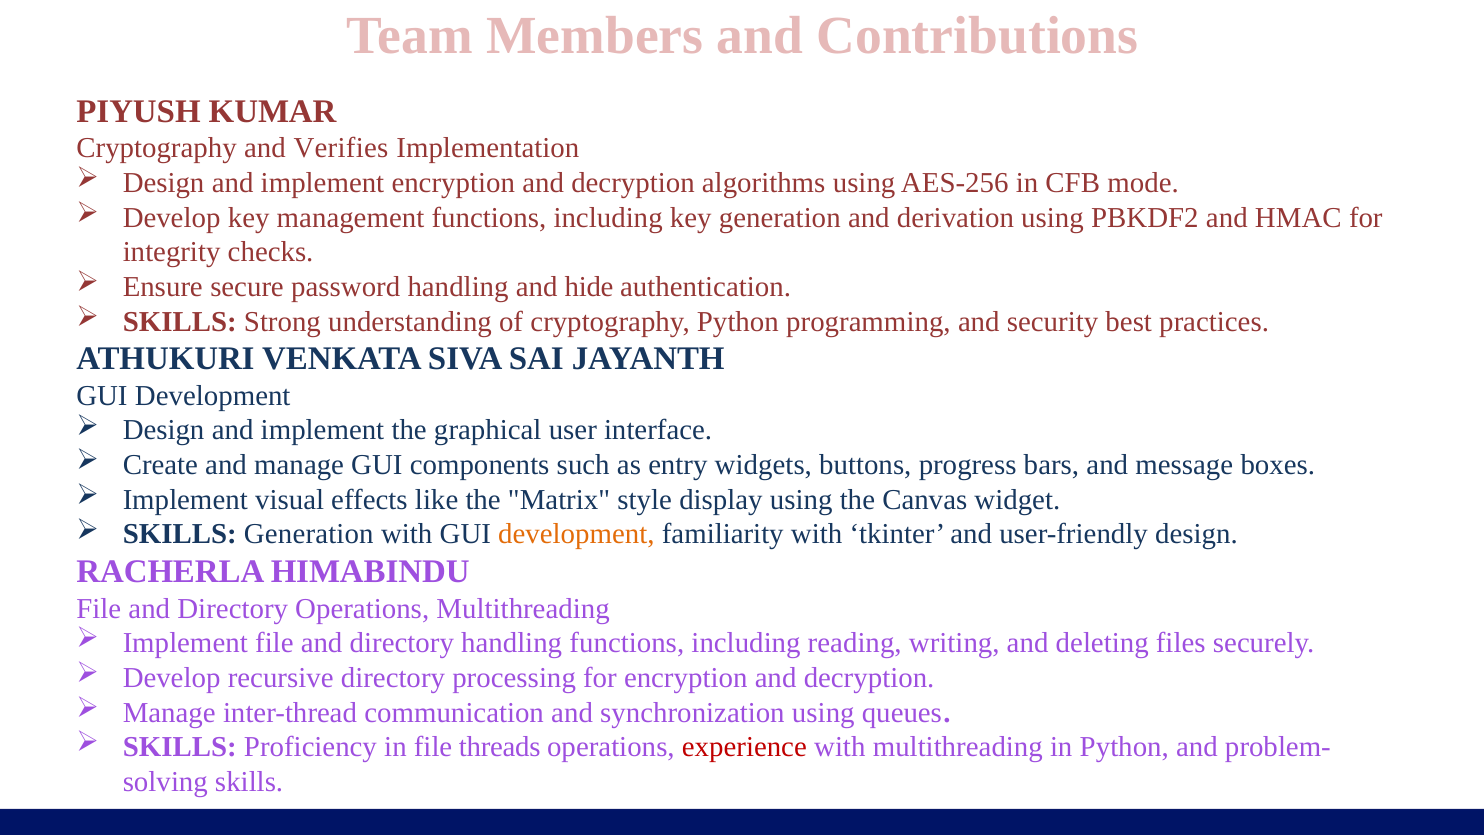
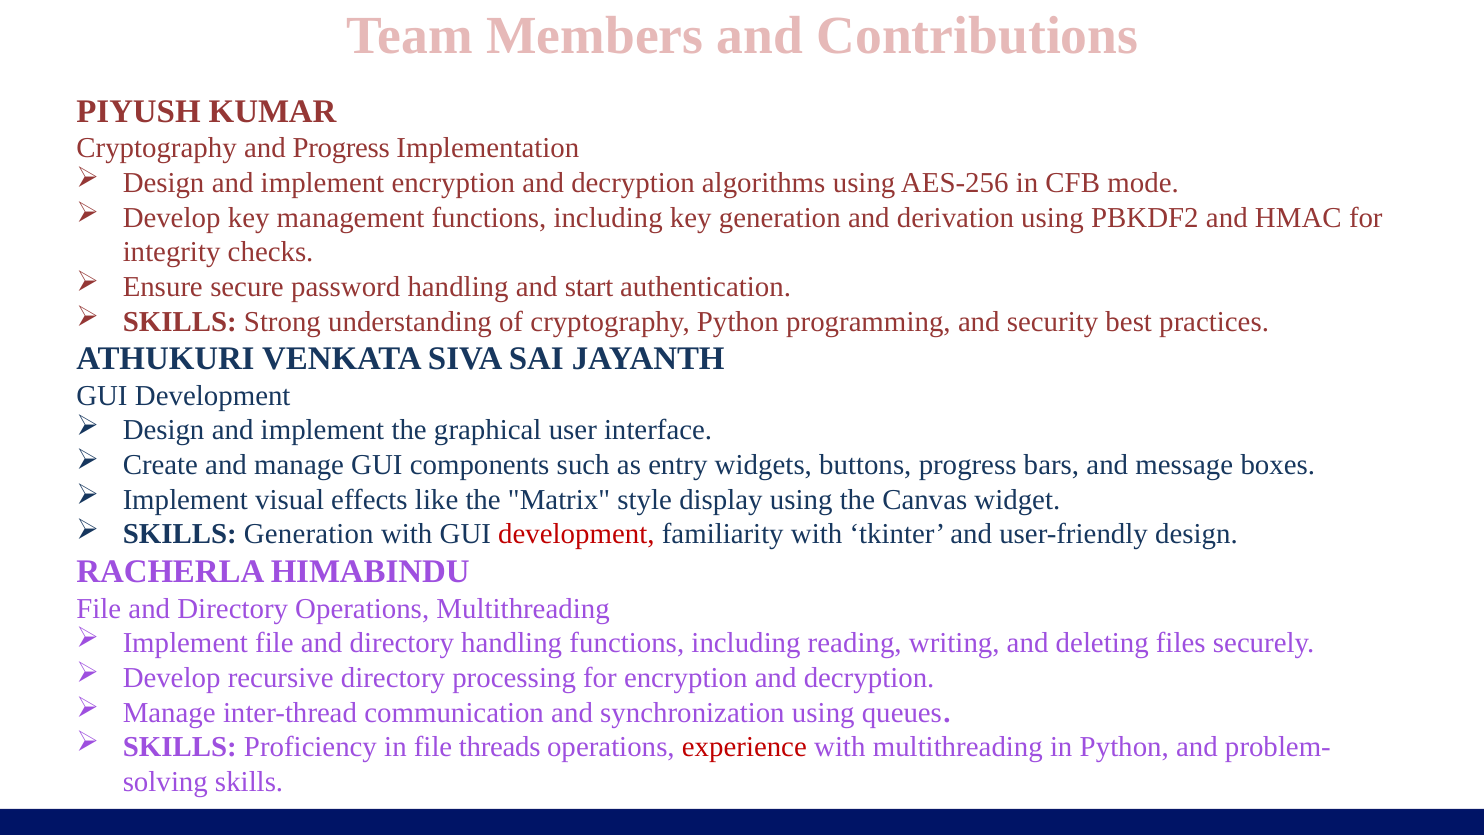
and Verifies: Verifies -> Progress (341, 148)
hide: hide -> start (589, 287)
development colour: orange -> red (576, 534)
